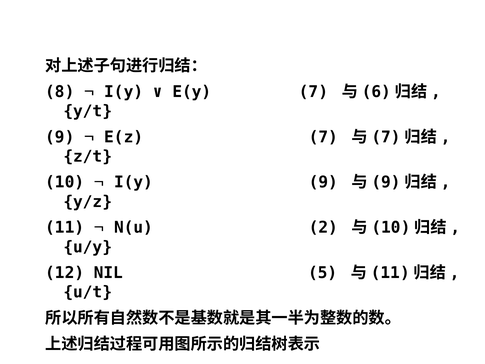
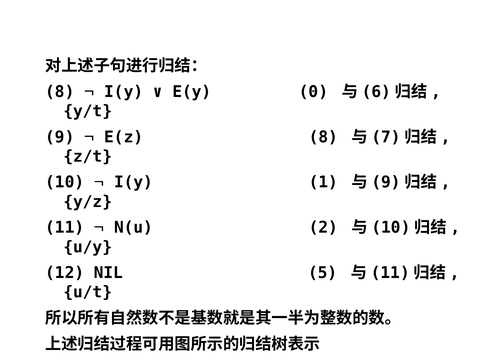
E(y 7: 7 -> 0 (314, 92)
E(z 7: 7 -> 8 (323, 137)
I(y 9: 9 -> 1 (323, 182)
